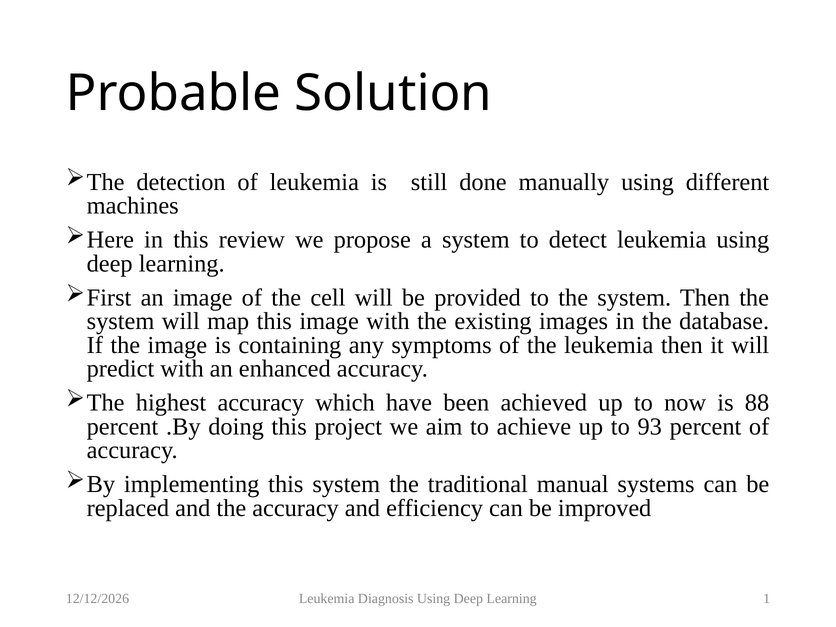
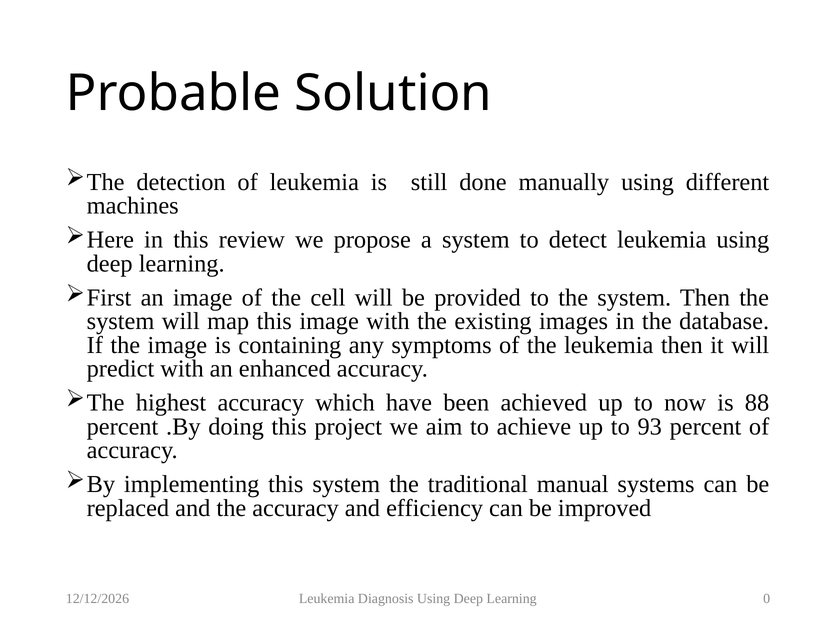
1: 1 -> 0 (767, 599)
